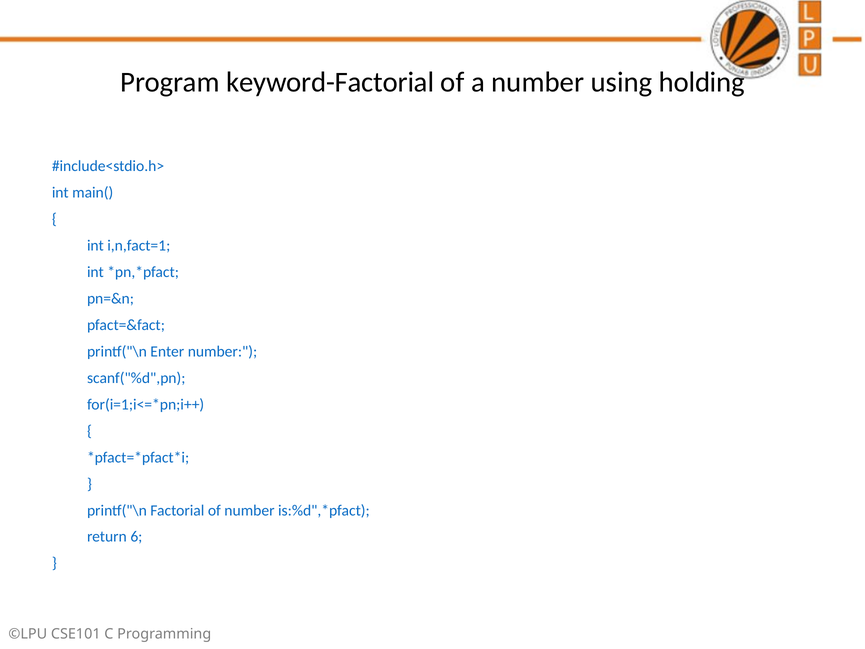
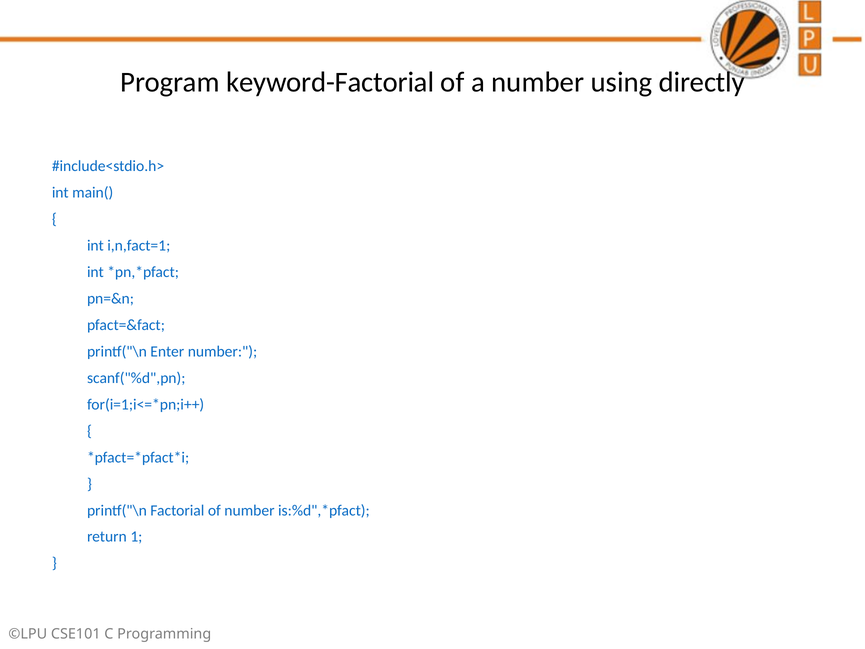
holding: holding -> directly (702, 82)
6: 6 -> 1 (136, 537)
